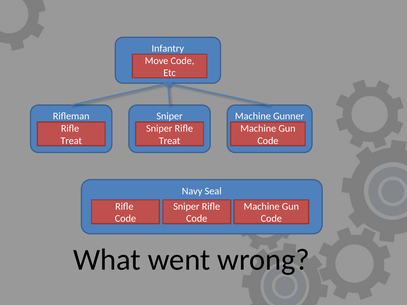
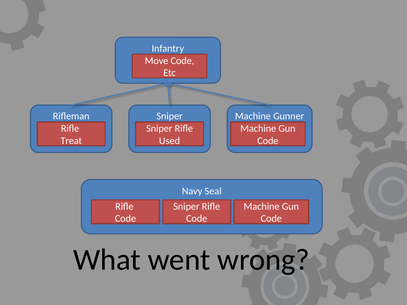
Treat: Treat -> Used (170, 141)
